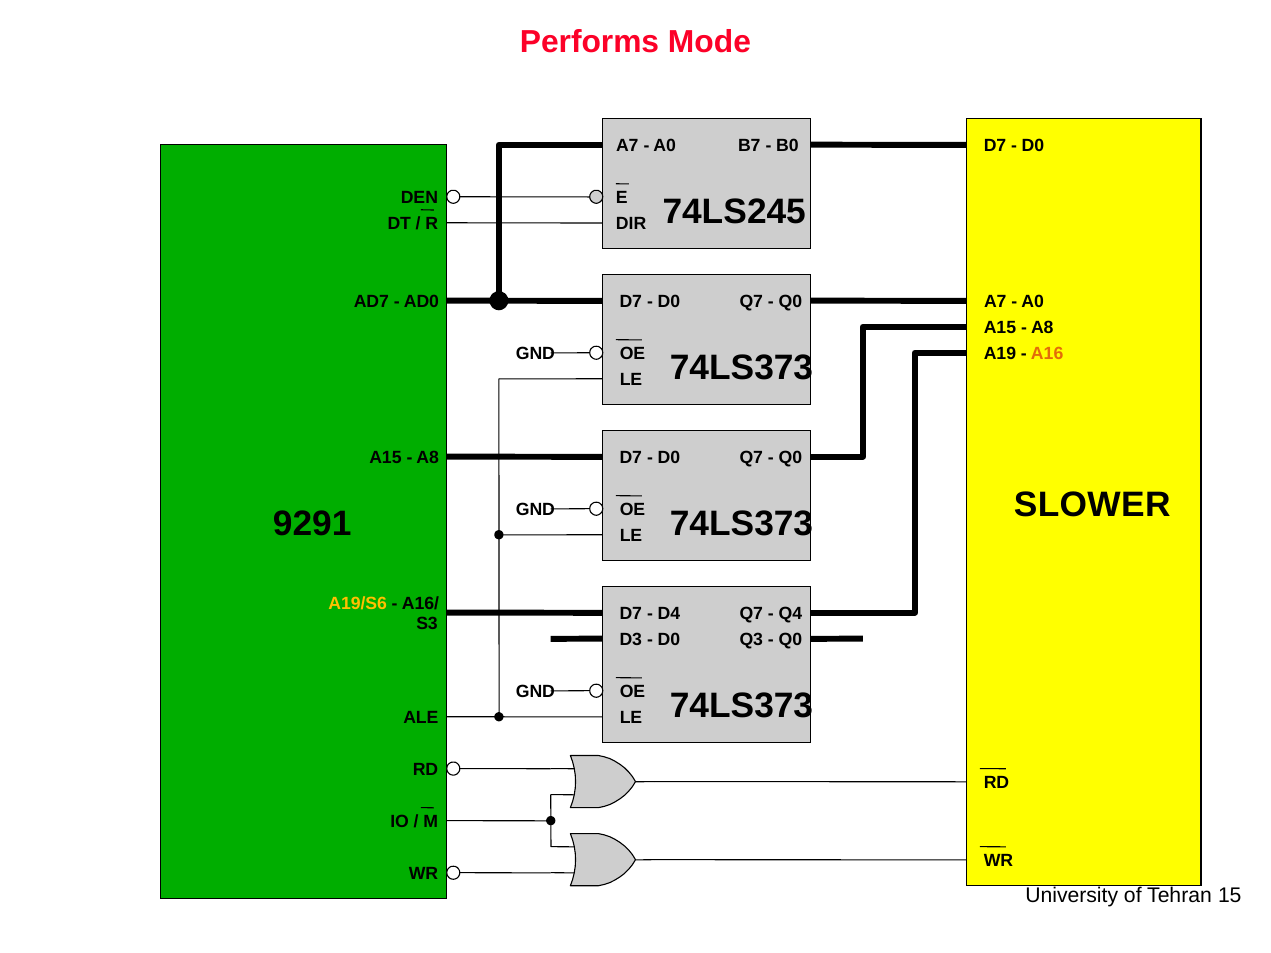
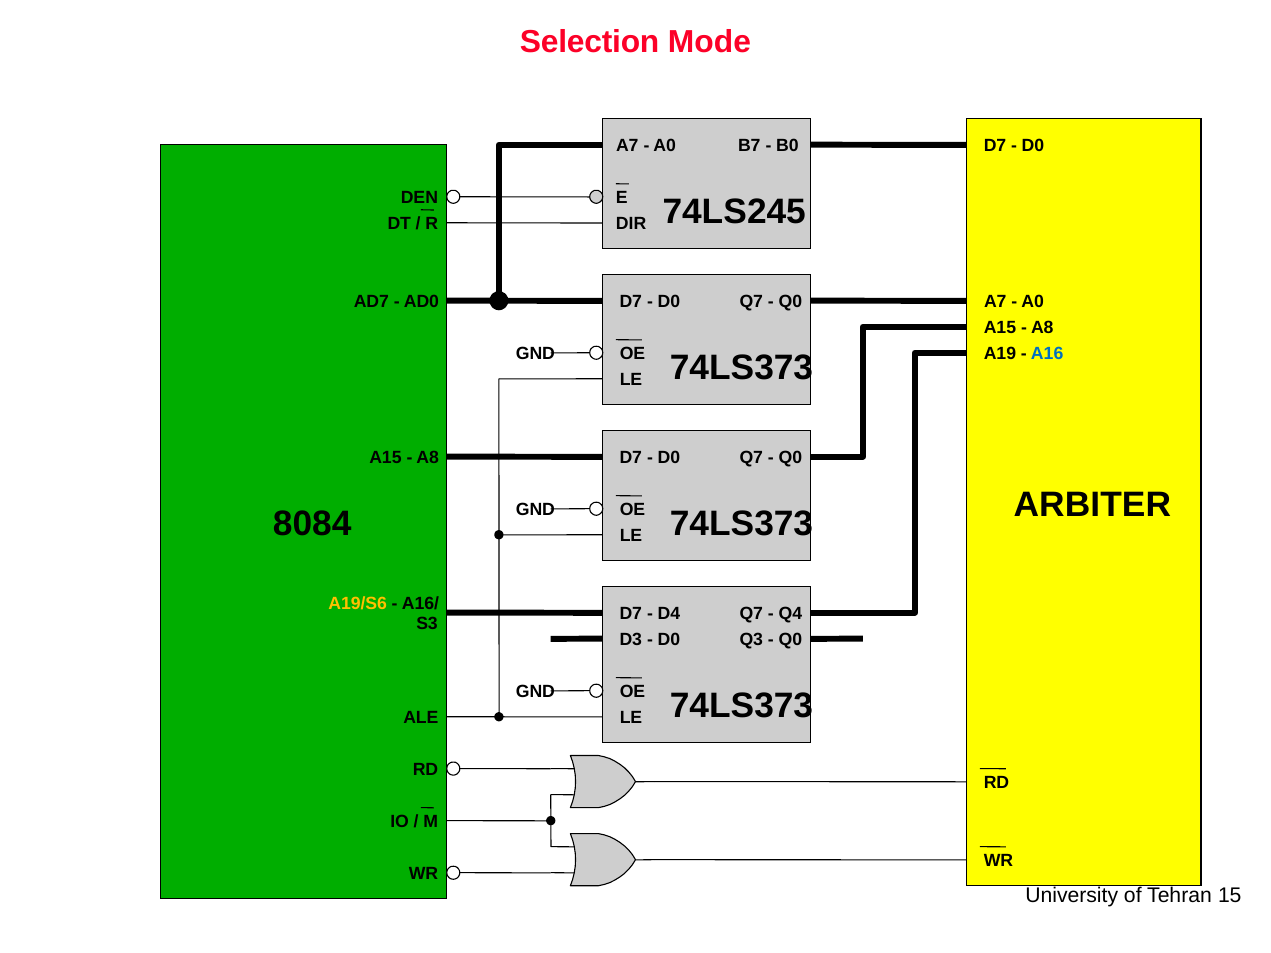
Performs: Performs -> Selection (590, 42)
A16 colour: orange -> blue (1047, 354)
SLOWER: SLOWER -> ARBITER (1092, 504)
9291: 9291 -> 8084 (312, 524)
